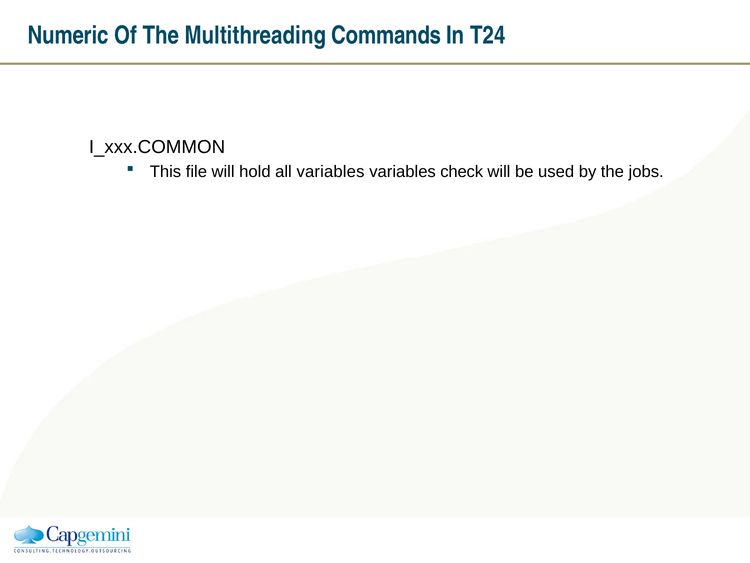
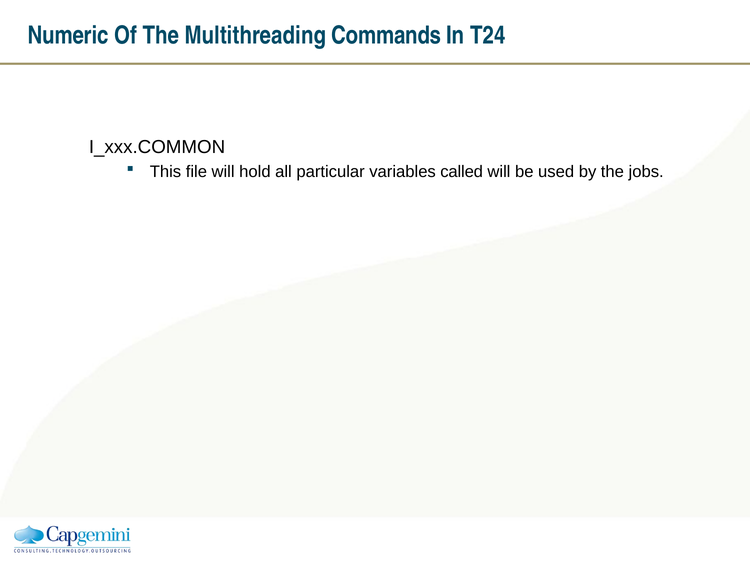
all variables: variables -> particular (331, 172)
check: check -> called (462, 172)
